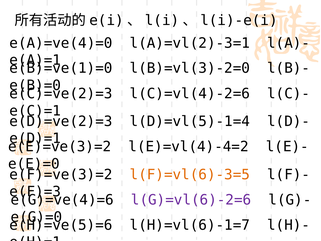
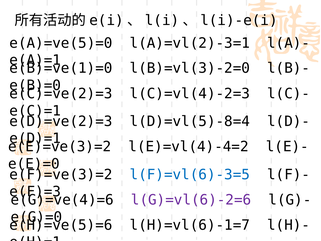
e(A)=ve(4)=0: e(A)=ve(4)=0 -> e(A)=ve(5)=0 (61, 43)
l(C)=vl(4)-2=6: l(C)=vl(4)-2=6 -> l(C)=vl(4)-2=3 (190, 94)
l(D)=vl(5)-1=4: l(D)=vl(5)-1=4 -> l(D)=vl(5)-8=4 (190, 121)
l(F)=vl(6)-3=5 colour: orange -> blue (190, 174)
